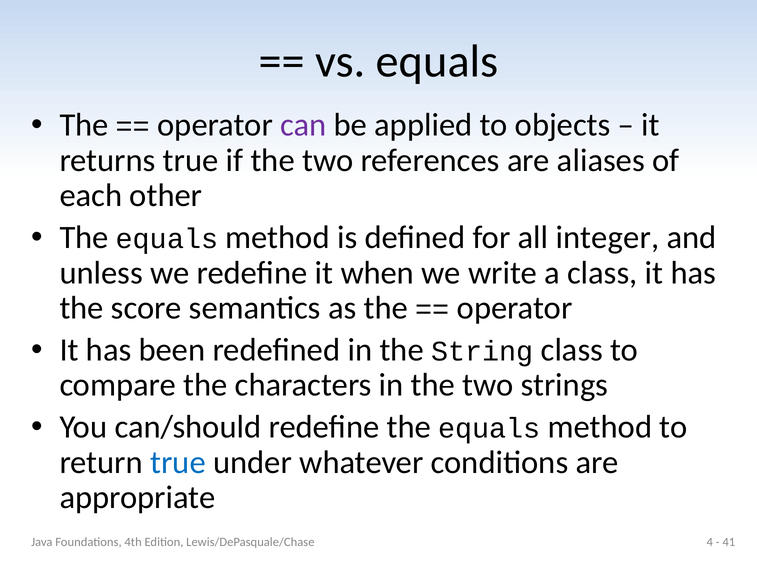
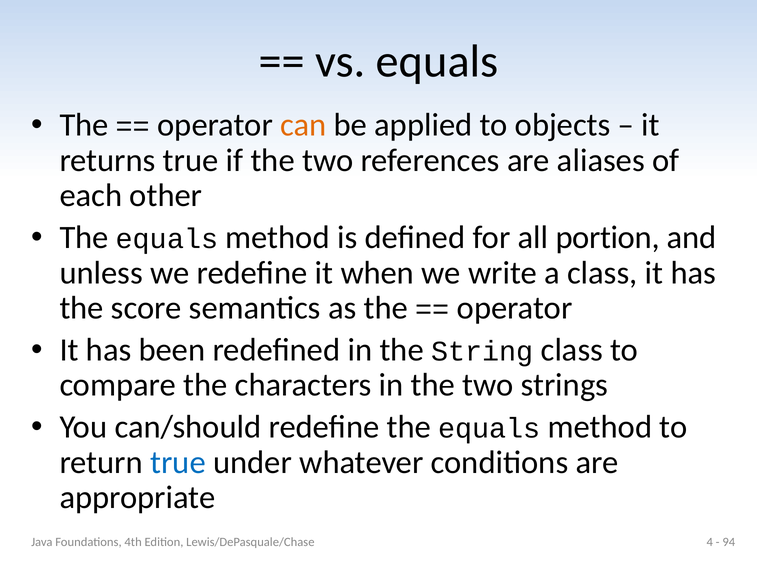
can colour: purple -> orange (303, 125)
integer: integer -> portion (608, 237)
41: 41 -> 94 (729, 542)
